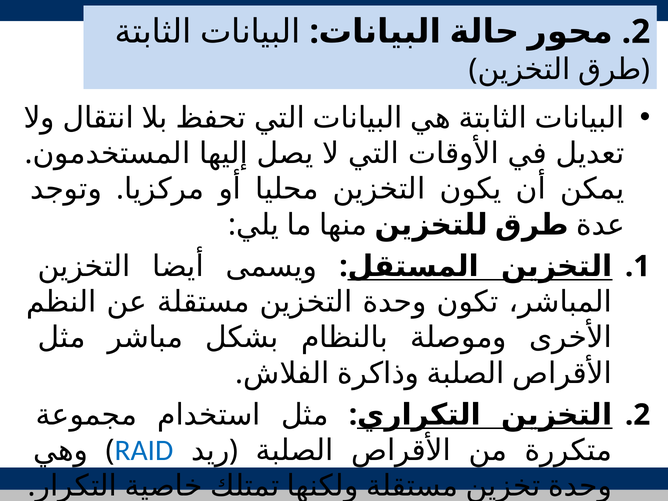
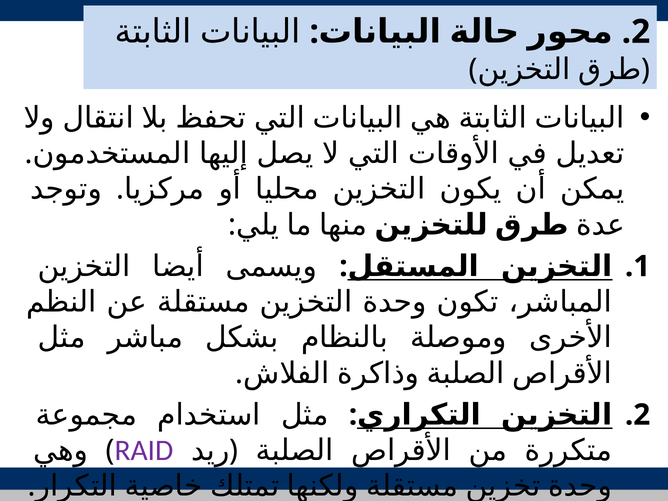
RAID colour: blue -> purple (144, 450)
